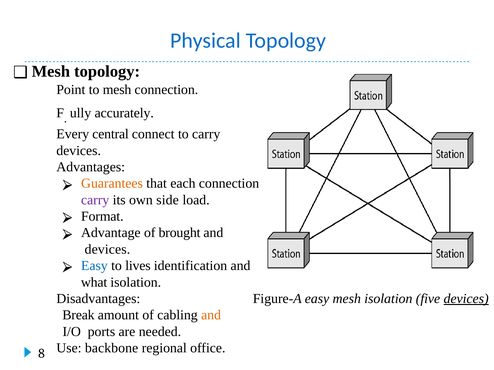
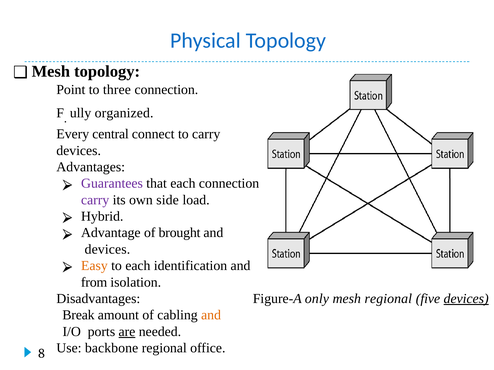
to mesh: mesh -> three (117, 90)
accurately: accurately -> organized (124, 113)
Guarantees colour: orange -> purple (112, 184)
Format: Format -> Hybrid (102, 217)
Easy colour: blue -> orange (94, 266)
to lives: lives -> each (138, 266)
what: what -> from (94, 283)
Figure-A easy: easy -> only (317, 299)
mesh isolation: isolation -> regional (388, 299)
are underline: none -> present (127, 332)
